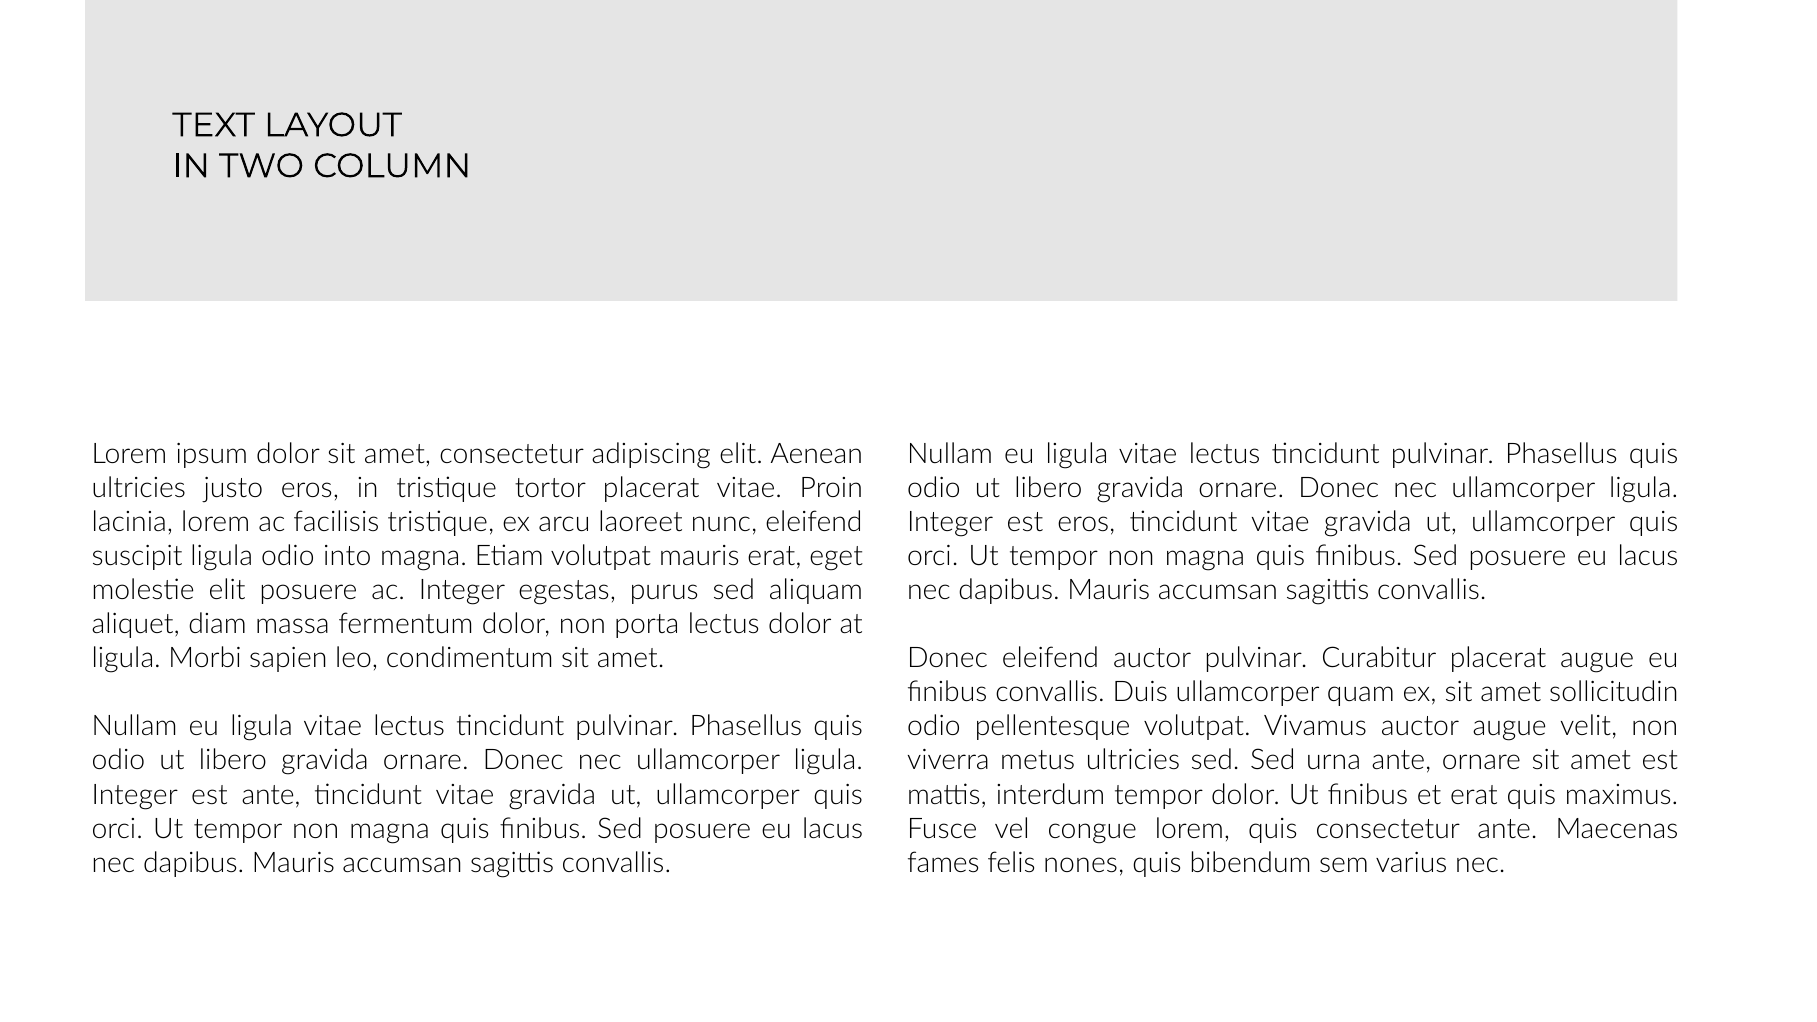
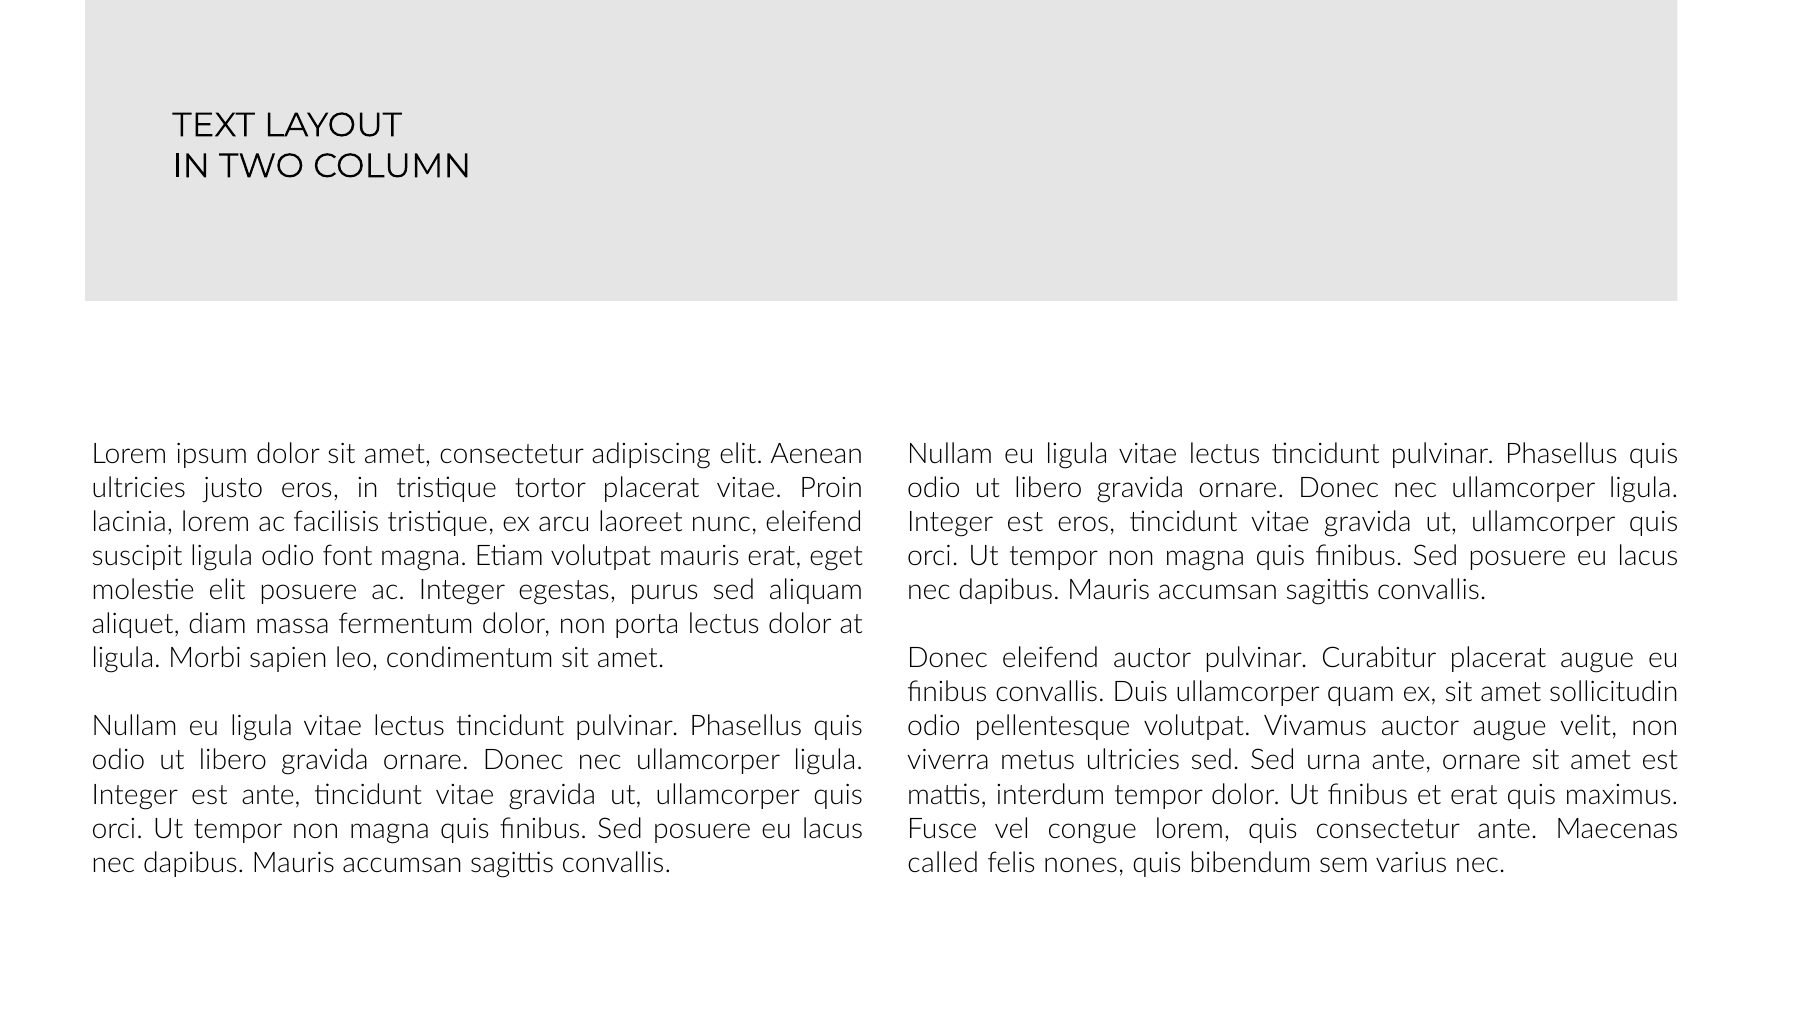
into: into -> font (347, 556)
fames: fames -> called (943, 863)
